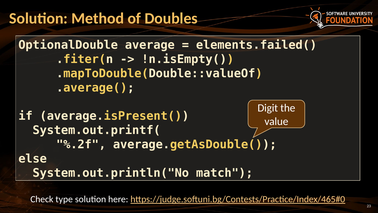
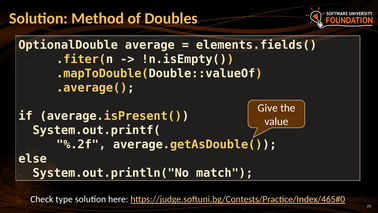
elements.failed(: elements.failed( -> elements.fields( (256, 45)
Digit: Digit -> Give (268, 108)
